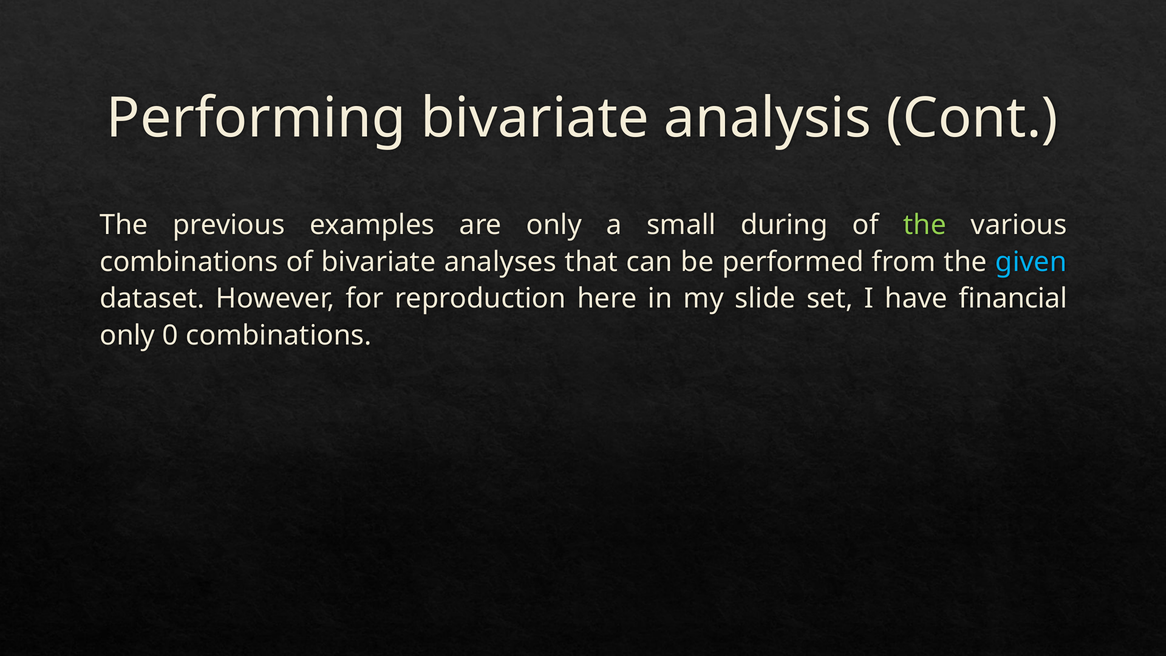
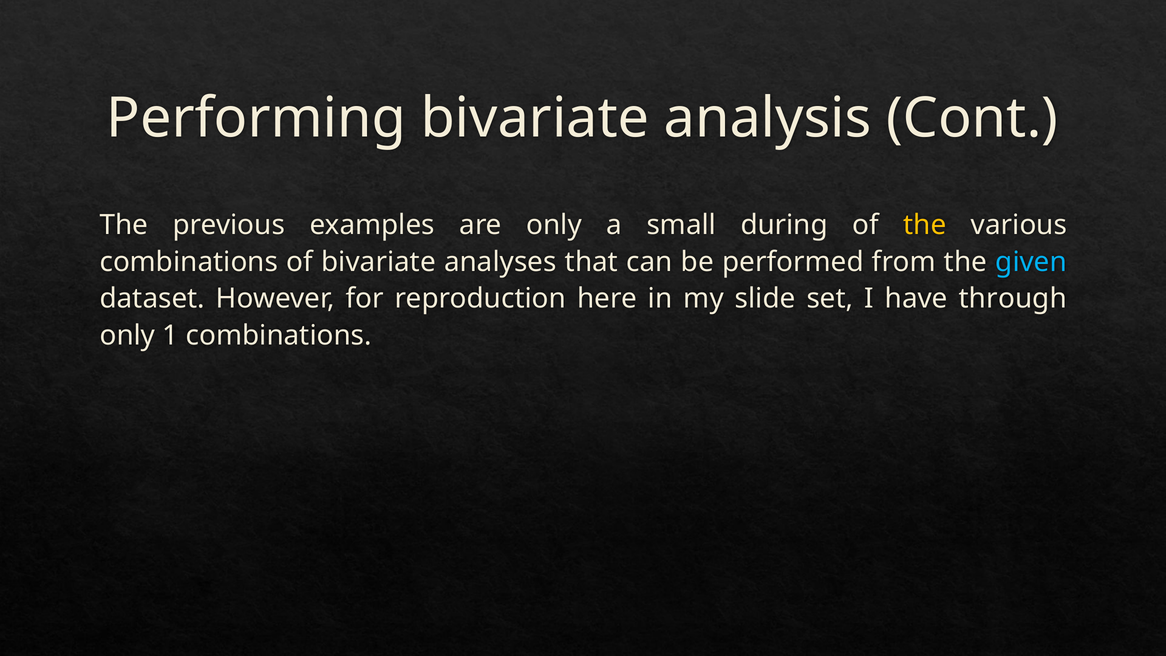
the colour: light green -> yellow (925, 225)
financial: financial -> through (1013, 299)
0: 0 -> 1 (170, 336)
